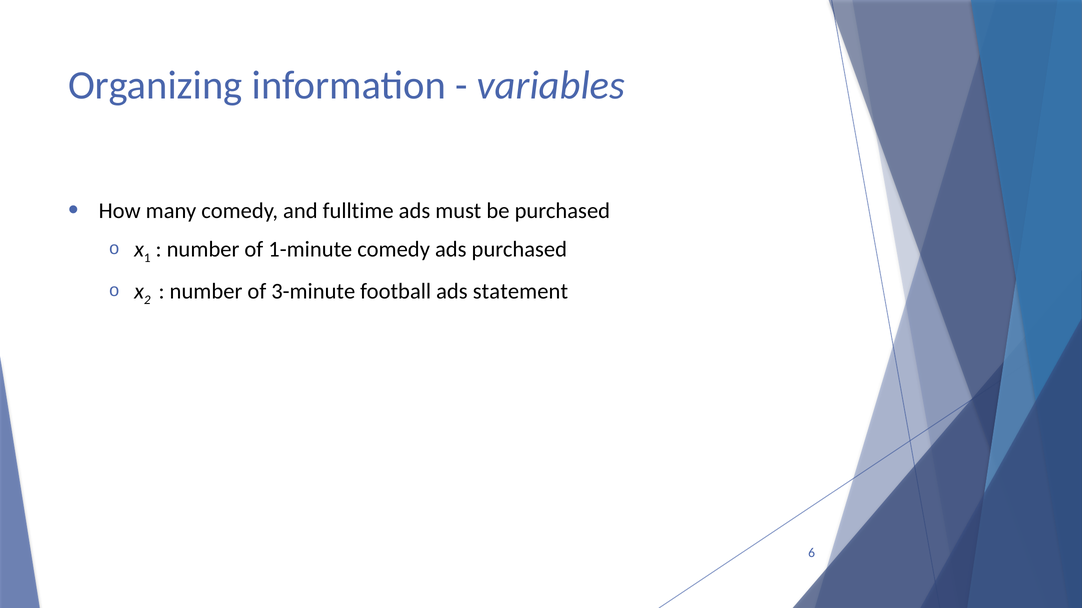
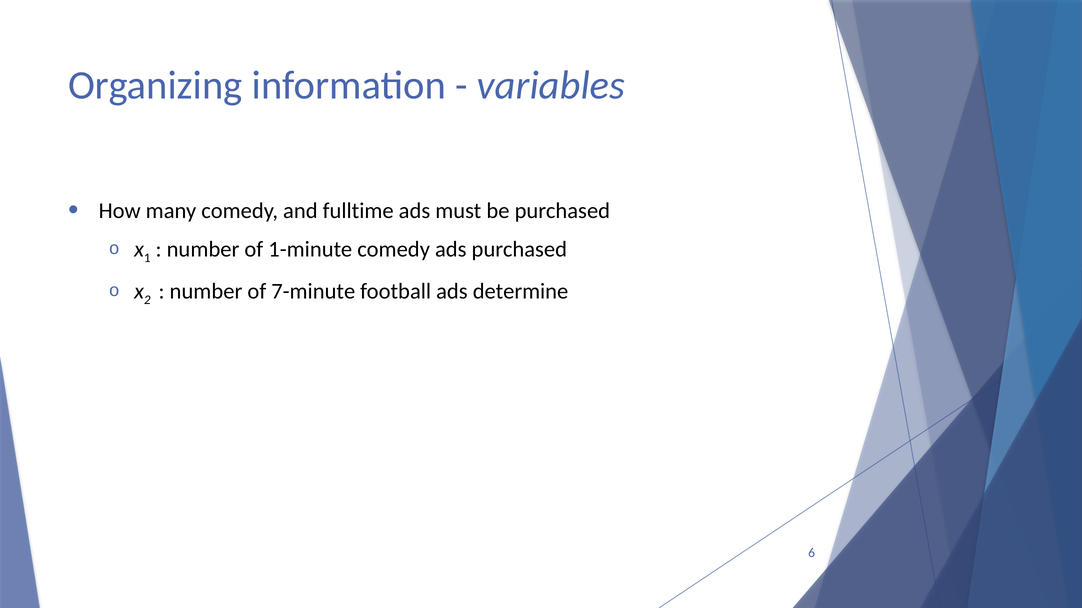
3-minute: 3-minute -> 7-minute (313, 291)
statement: statement -> determine (521, 291)
